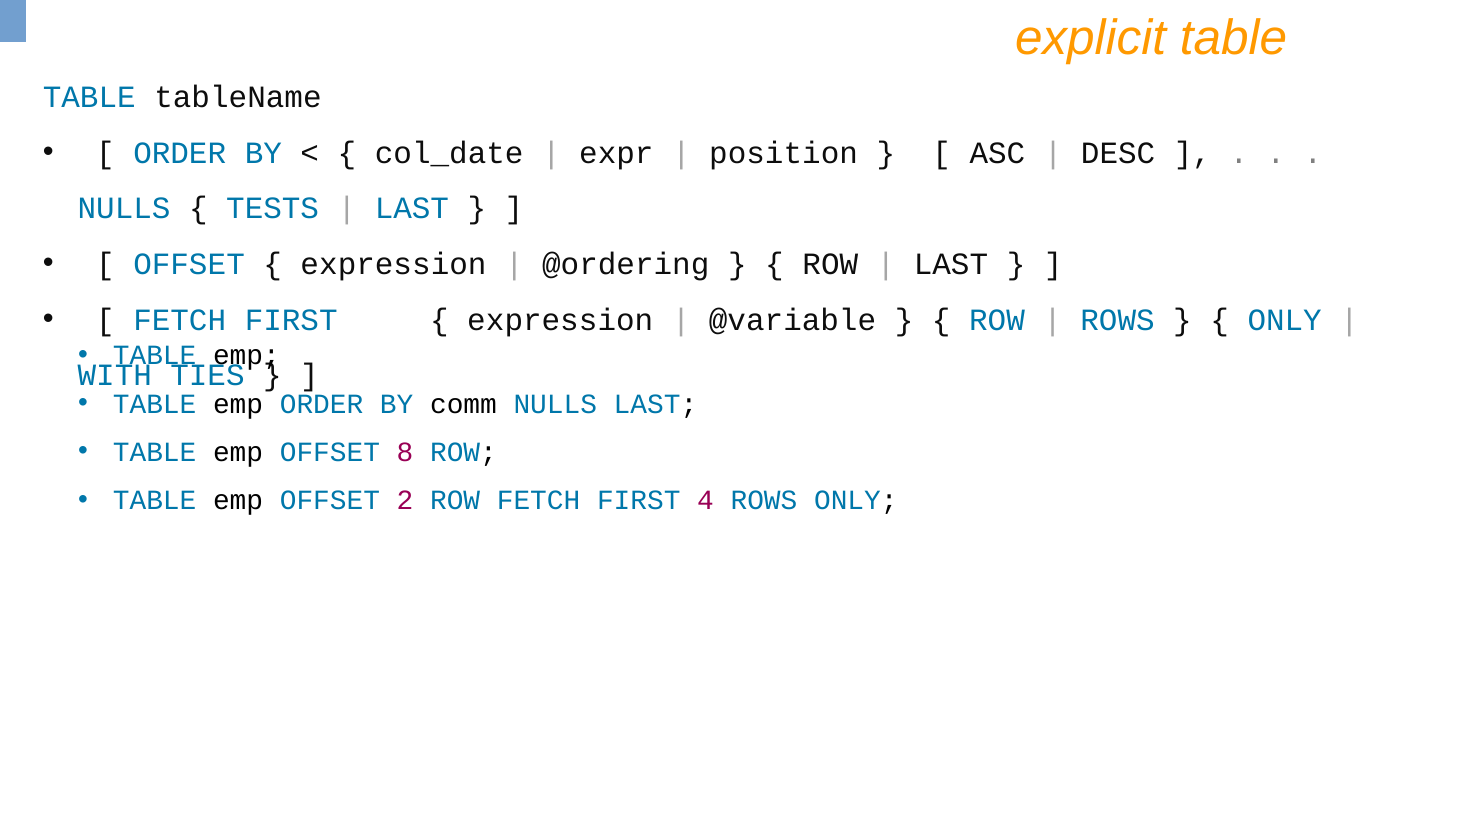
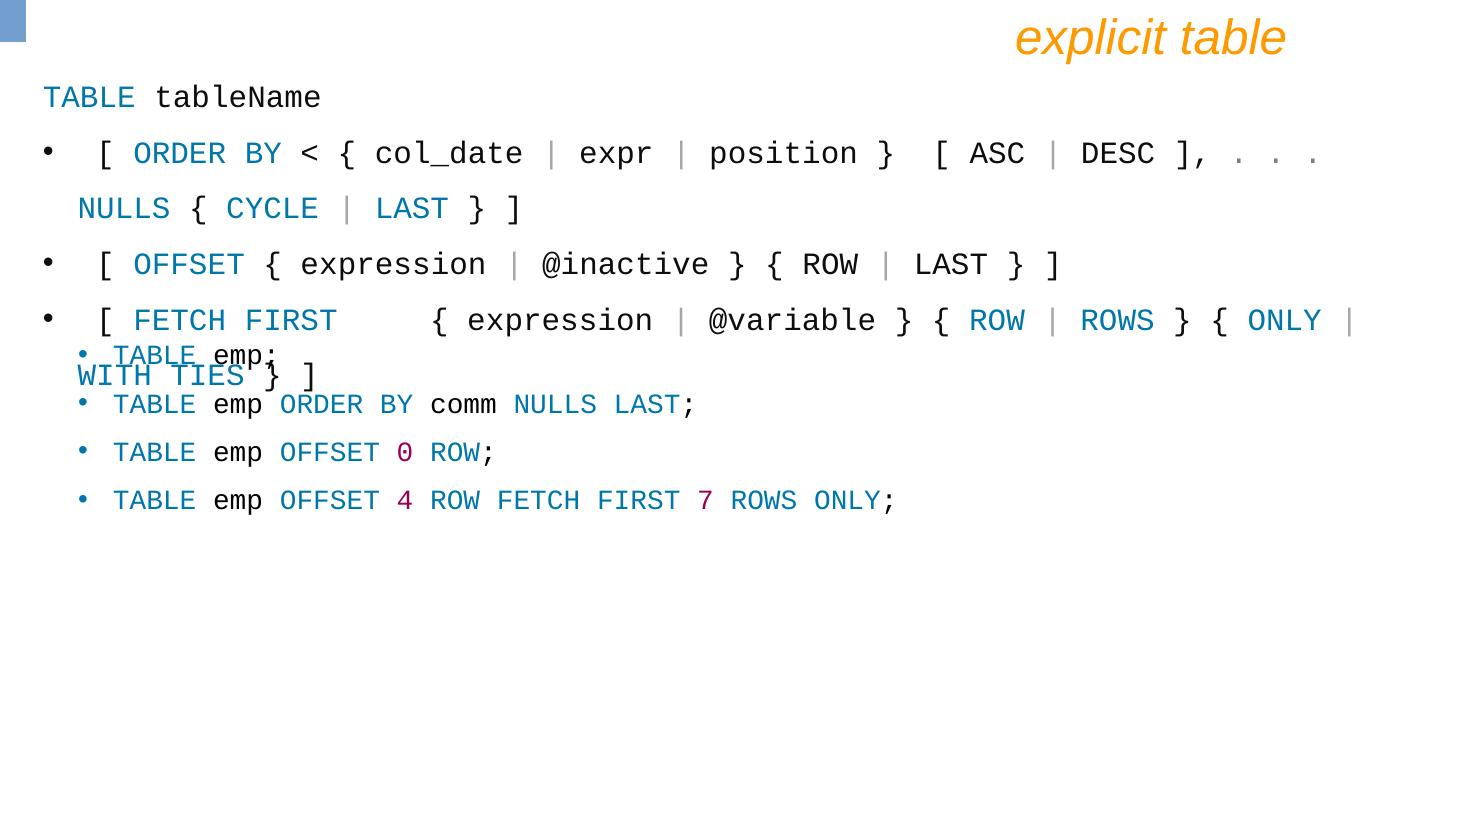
TESTS: TESTS -> CYCLE (273, 208)
@ordering: @ordering -> @inactive (626, 264)
8: 8 -> 0 (405, 452)
2: 2 -> 4 (405, 500)
4: 4 -> 7 (706, 500)
